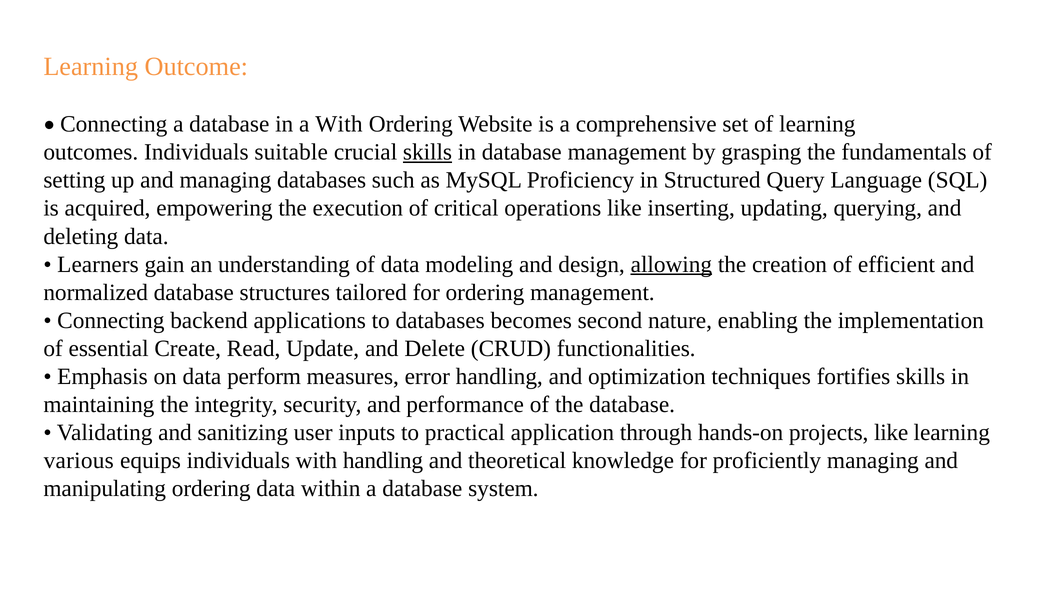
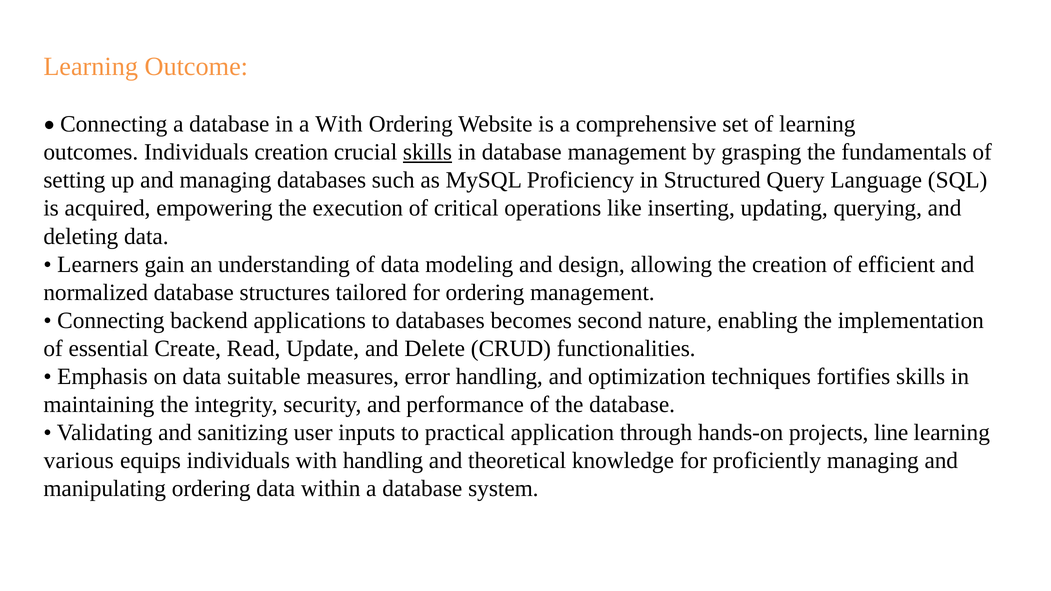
Individuals suitable: suitable -> creation (291, 152)
allowing underline: present -> none (671, 264)
perform: perform -> suitable (264, 376)
projects like: like -> line (891, 432)
